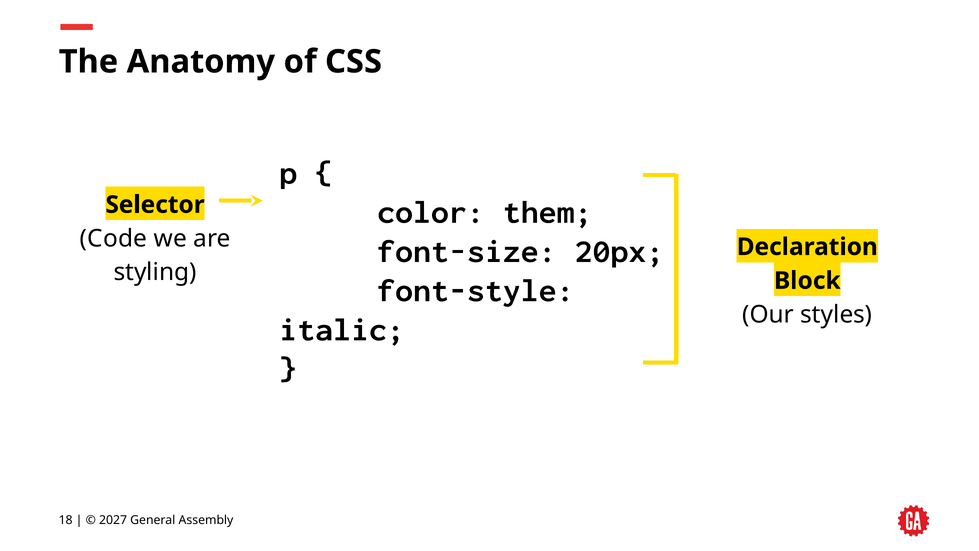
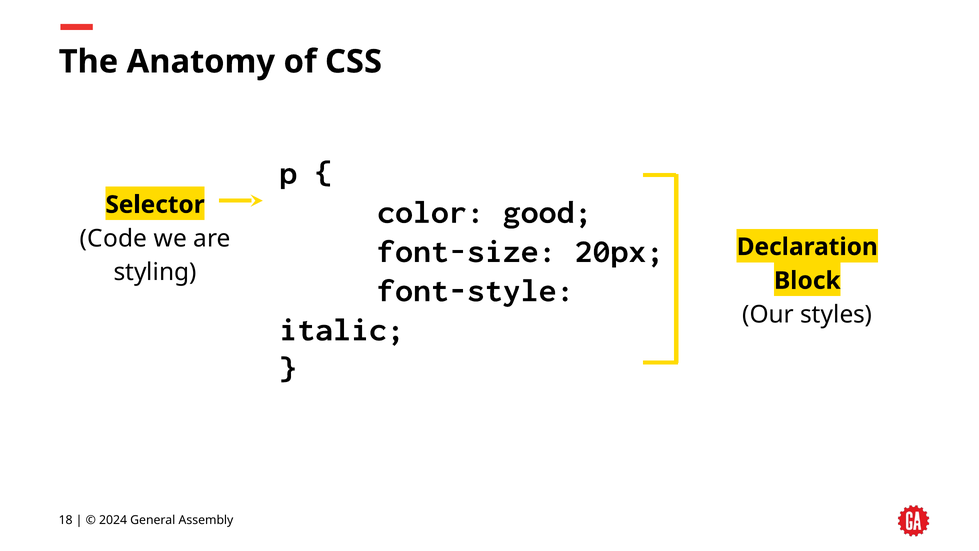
them: them -> good (548, 212)
2027: 2027 -> 2024 (113, 520)
